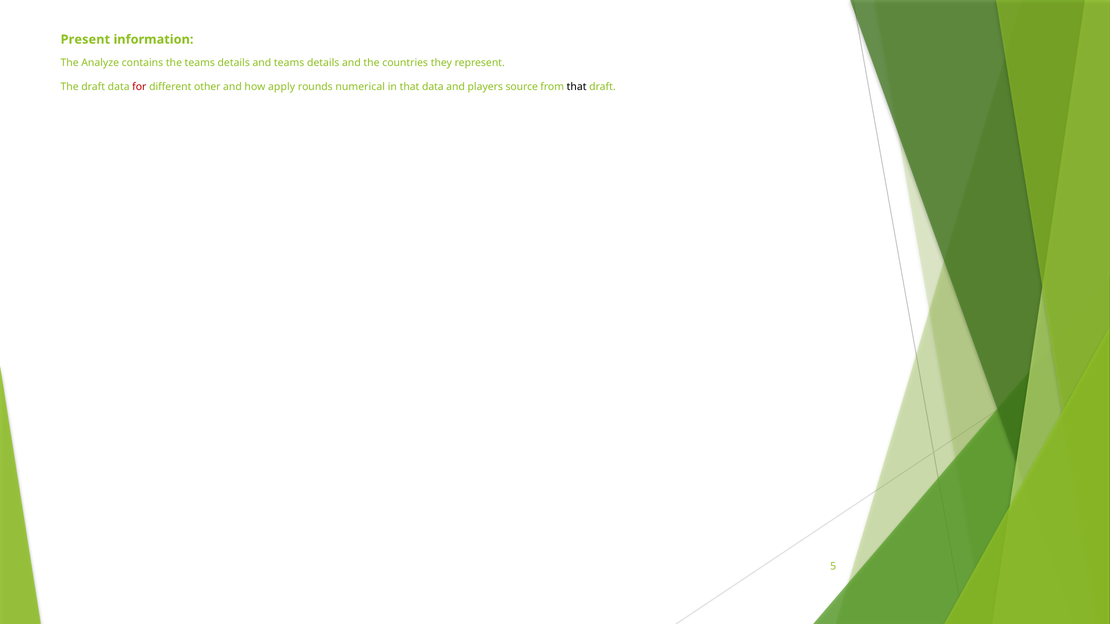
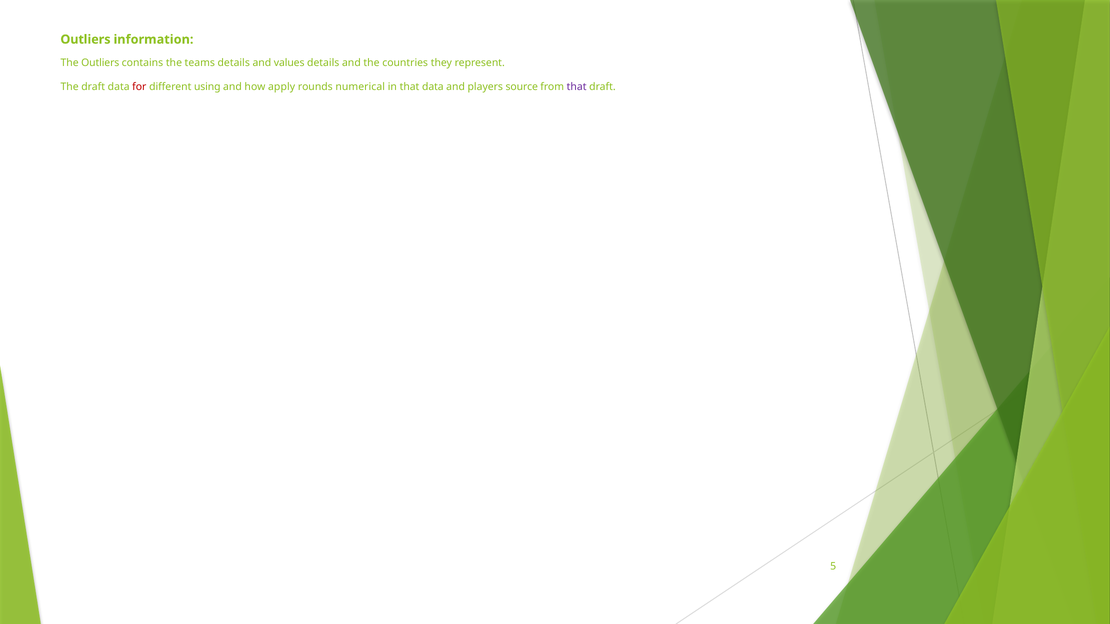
Present: Present -> Outliers (85, 39)
The Analyze: Analyze -> Outliers (100, 63)
and teams: teams -> values (289, 63)
other: other -> using (207, 87)
that colour: black -> purple (577, 87)
